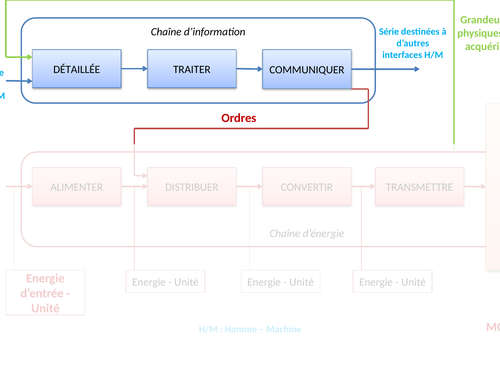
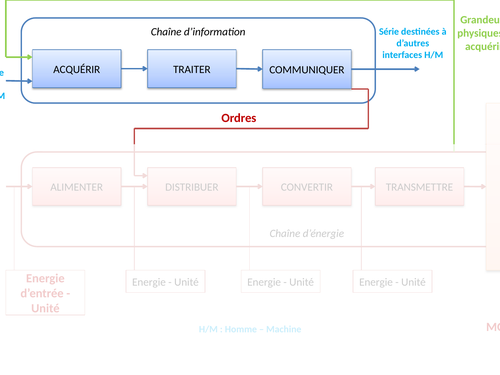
DÉTAILLÉE: DÉTAILLÉE -> ACQUÉRIR (77, 69)
